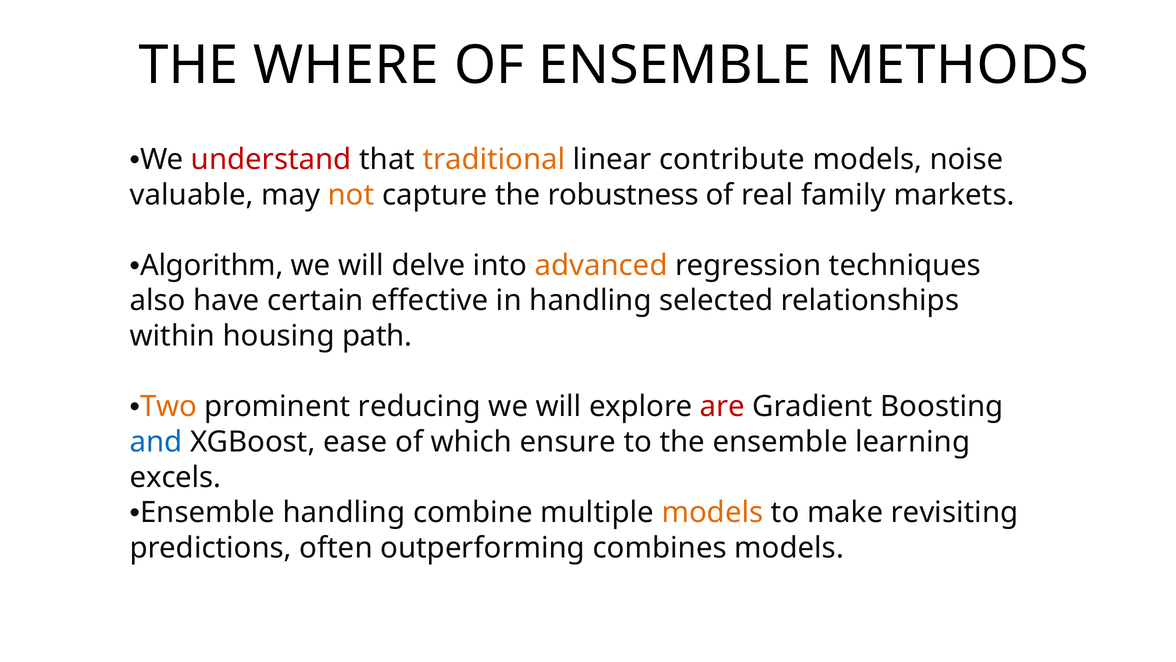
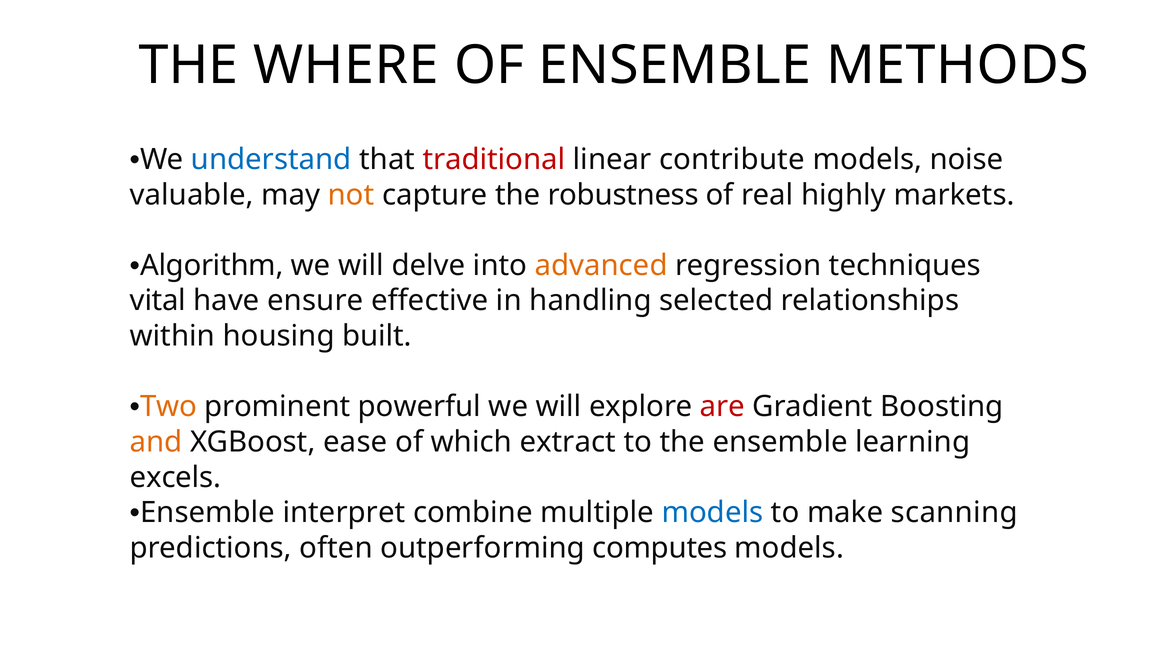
understand colour: red -> blue (271, 159)
traditional colour: orange -> red (494, 159)
family: family -> highly (843, 195)
also: also -> vital (158, 301)
certain: certain -> ensure (315, 301)
path: path -> built (377, 336)
reducing: reducing -> powerful (419, 406)
and colour: blue -> orange (156, 442)
ensure: ensure -> extract (568, 442)
Ensemble handling: handling -> interpret (344, 512)
models colour: orange -> blue (712, 512)
revisiting: revisiting -> scanning (954, 512)
combines: combines -> computes (660, 548)
